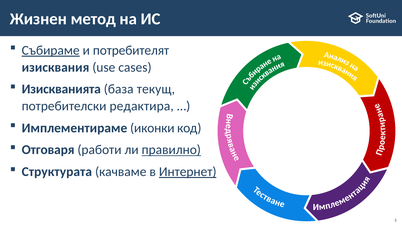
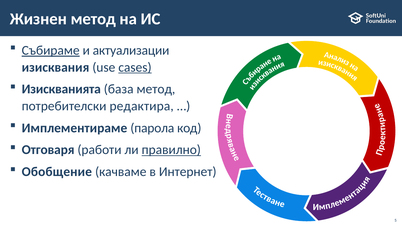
потребителят: потребителят -> актуализации (131, 50)
cases underline: none -> present (135, 67)
база текущ: текущ -> метод (156, 89)
иконки: иконки -> парола (152, 128)
Структурата: Структурата -> Обобщение (57, 172)
Интернет underline: present -> none (188, 172)
